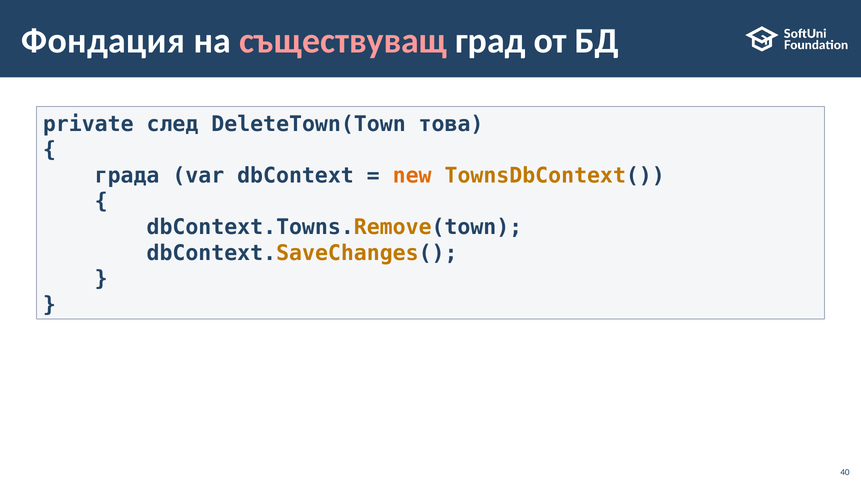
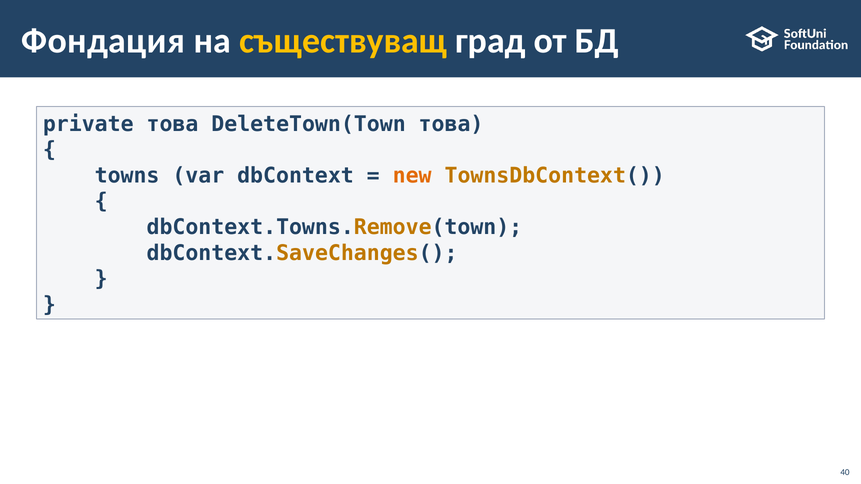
съществуващ colour: pink -> yellow (343, 41)
private след: след -> това (172, 124)
града: града -> towns (127, 176)
